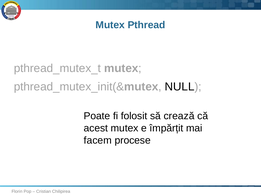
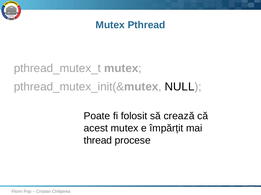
facem: facem -> thread (98, 141)
